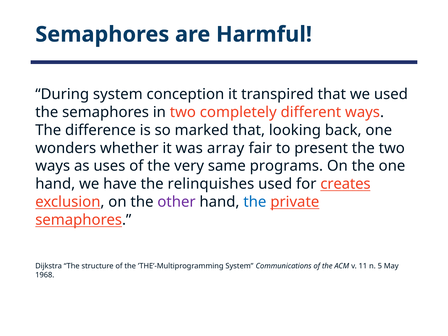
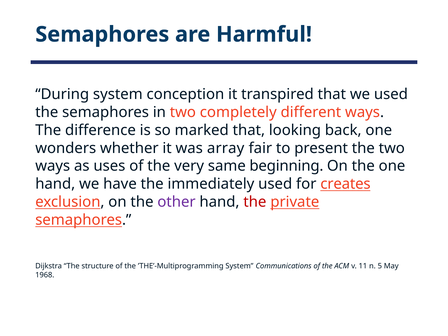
programs: programs -> beginning (286, 166)
relinquishes: relinquishes -> immediately (211, 184)
the colour: blue -> red (255, 202)
